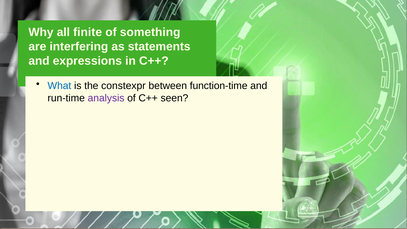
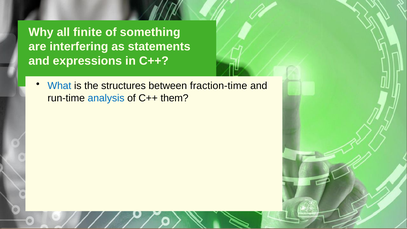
constexpr: constexpr -> structures (124, 86)
function-time: function-time -> fraction-time (219, 86)
analysis colour: purple -> blue (106, 98)
seen: seen -> them (175, 98)
